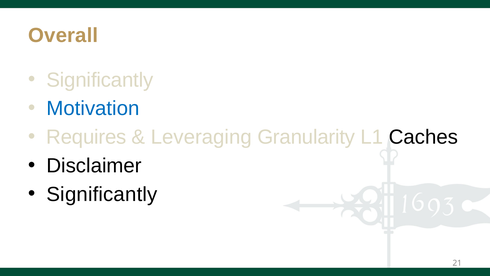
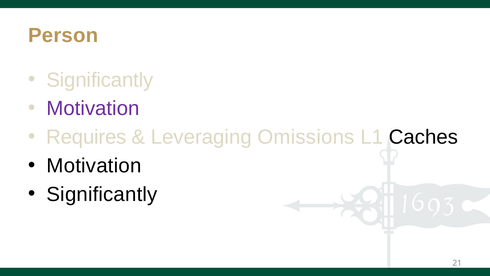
Overall: Overall -> Person (63, 35)
Motivation colour: blue -> purple (93, 108)
Granularity: Granularity -> Omissions (306, 137)
Disclaimer: Disclaimer -> Motivation (94, 165)
